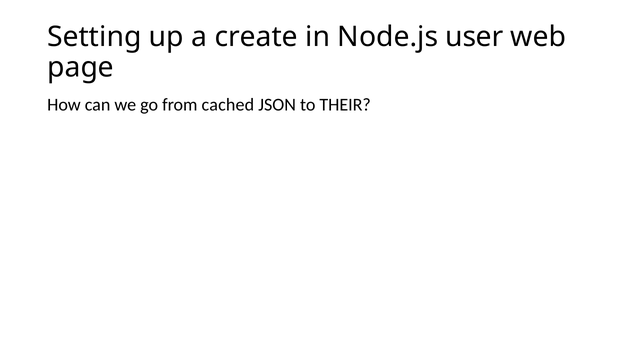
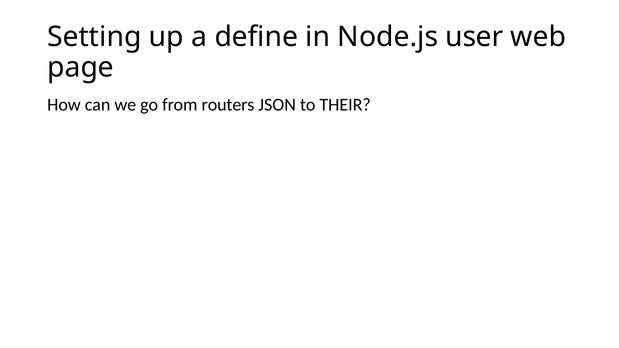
create: create -> define (256, 37)
cached: cached -> routers (228, 105)
